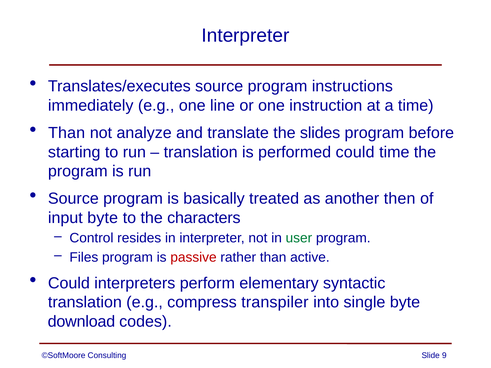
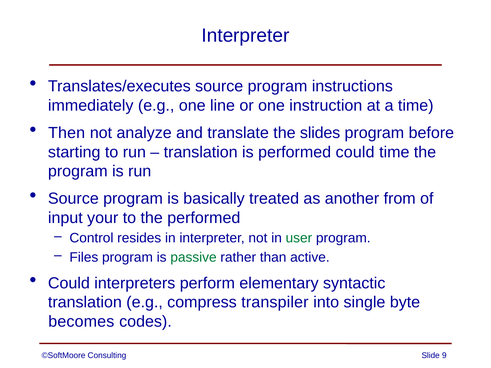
Than: Than -> Then (67, 133)
then: then -> from (400, 199)
input byte: byte -> your (103, 218)
the characters: characters -> performed (204, 218)
passive colour: red -> green (193, 257)
download: download -> becomes (81, 322)
